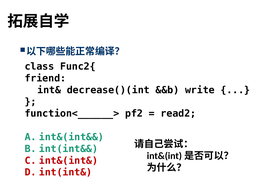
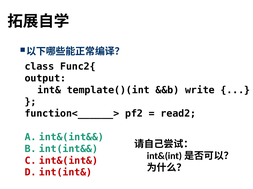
friend: friend -> output (45, 79)
decrease()(int: decrease()(int -> template()(int (108, 90)
